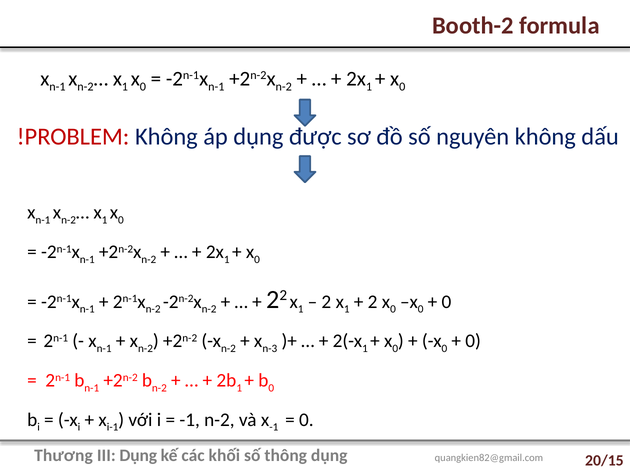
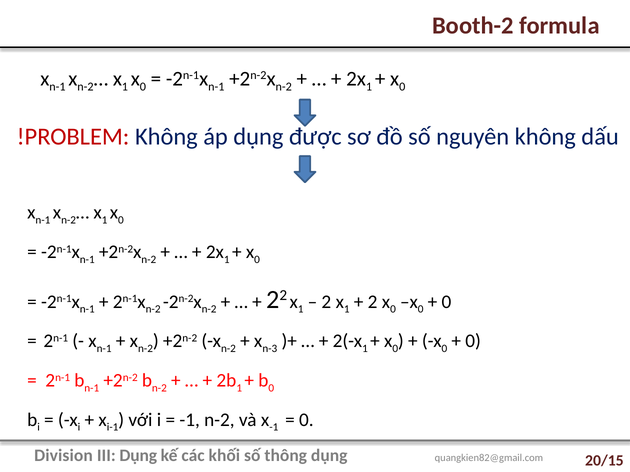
Thương: Thương -> Division (63, 456)
